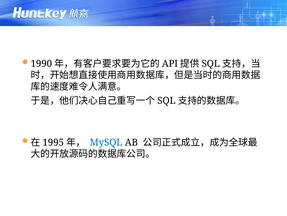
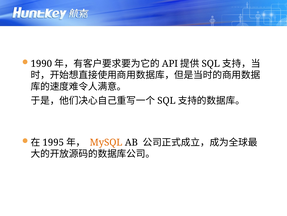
MySQL colour: blue -> orange (106, 142)
